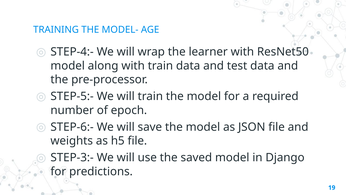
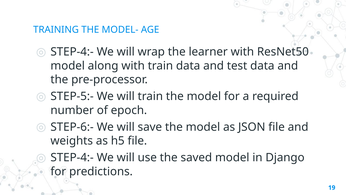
STEP-3:-: STEP-3:- -> STEP-4:- (72, 157)
